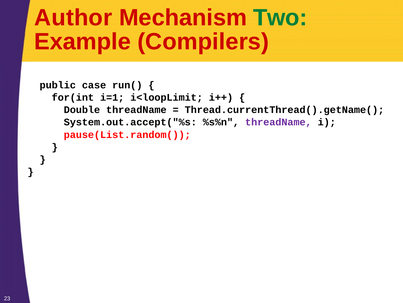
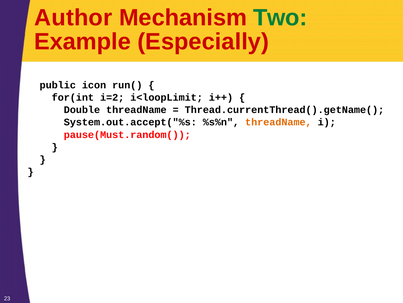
Compilers: Compilers -> Especially (203, 42)
case: case -> icon (94, 85)
i=1: i=1 -> i=2 (112, 97)
threadName colour: purple -> orange (278, 122)
pause(List.random(: pause(List.random( -> pause(Must.random( (127, 134)
